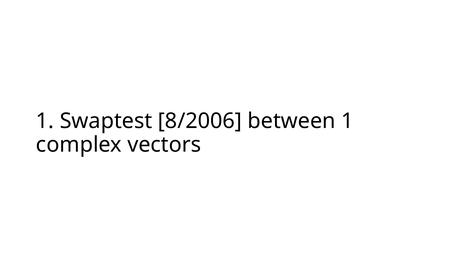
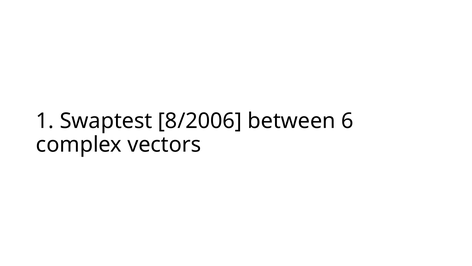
between 1: 1 -> 6 (347, 121)
